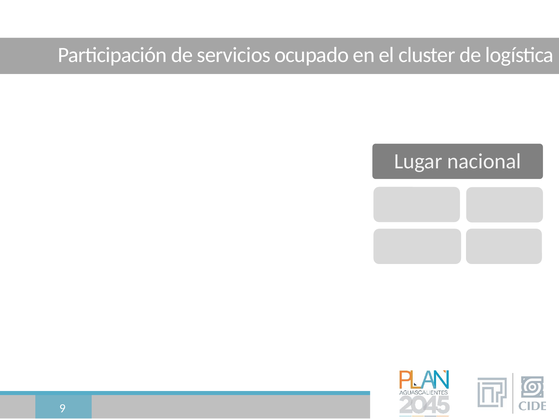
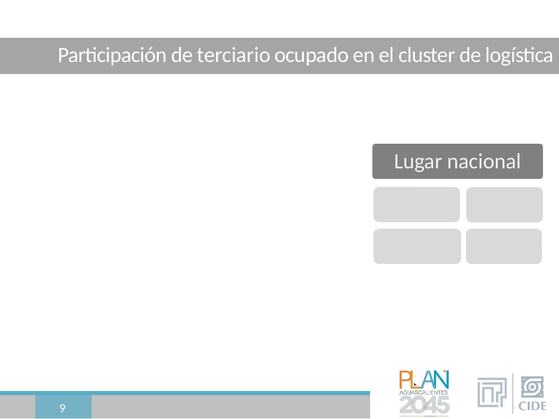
servicios: servicios -> terciario (234, 55)
